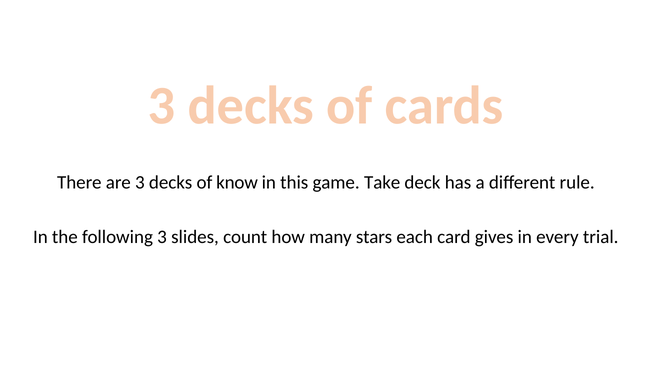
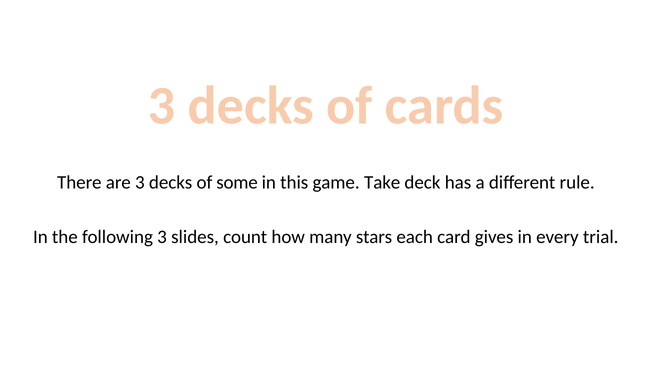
know: know -> some (237, 182)
